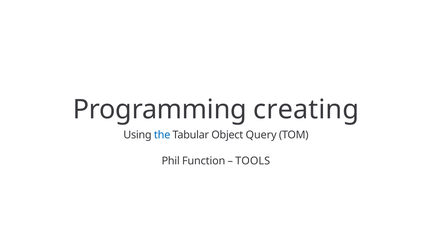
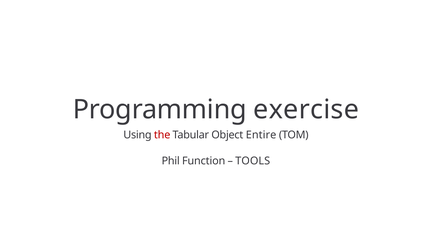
creating: creating -> exercise (306, 110)
the colour: blue -> red (162, 135)
Query: Query -> Entire (261, 135)
